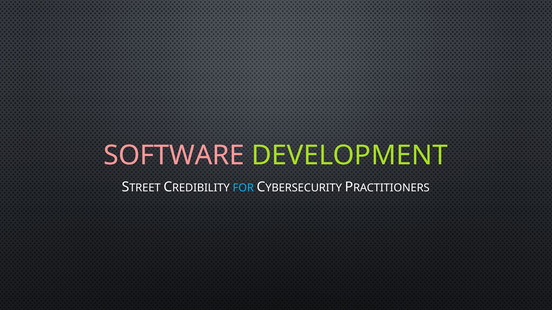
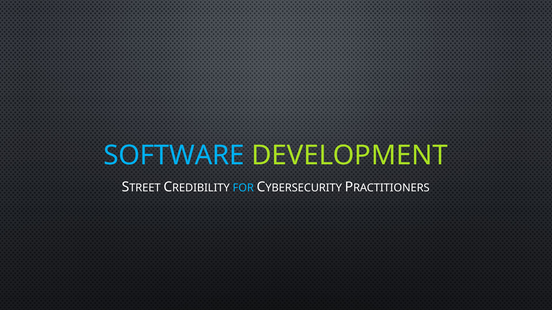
SOFTWARE colour: pink -> light blue (174, 156)
